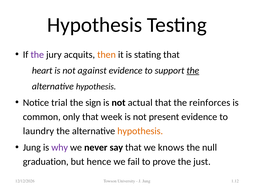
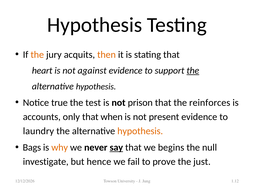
the colour: purple -> orange (37, 55)
trial: trial -> true (59, 103)
sign: sign -> test (93, 103)
actual: actual -> prison (140, 103)
common: common -> accounts (42, 117)
week: week -> when (112, 117)
Jung: Jung -> Bags (32, 148)
why colour: purple -> orange (60, 148)
say underline: none -> present (116, 148)
knows: knows -> begins (171, 148)
graduation: graduation -> investigate (46, 162)
